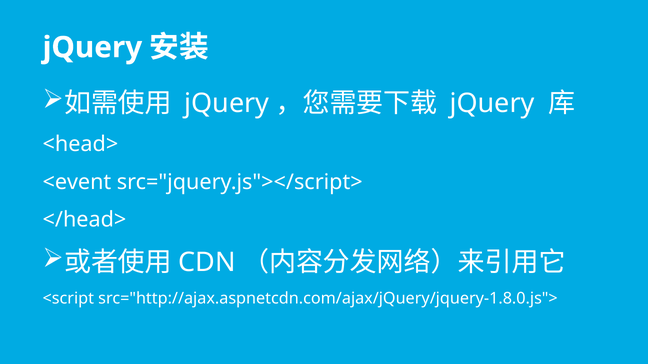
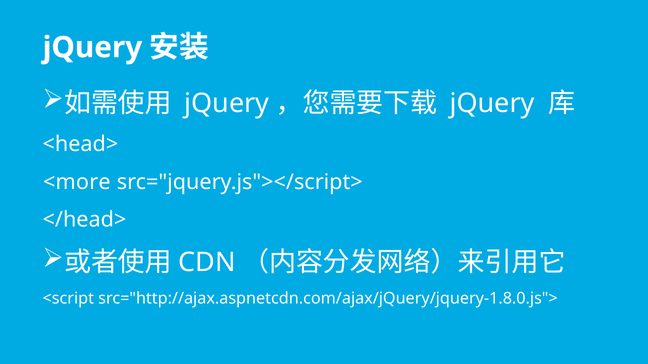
<event: <event -> <more (77, 182)
